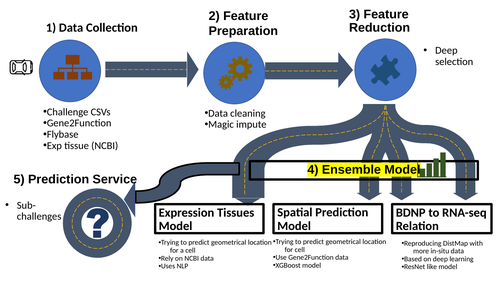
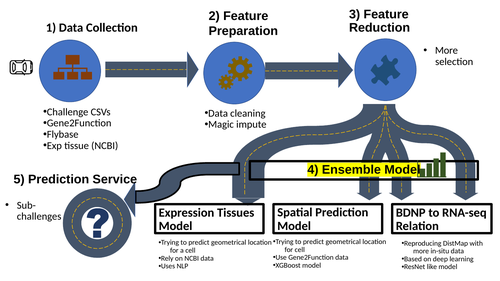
Deep: Deep -> More (446, 51)
